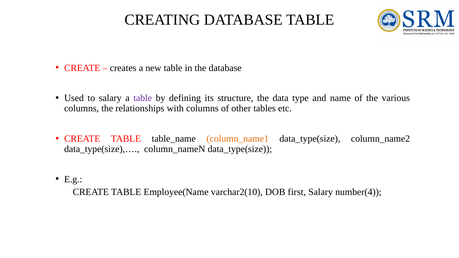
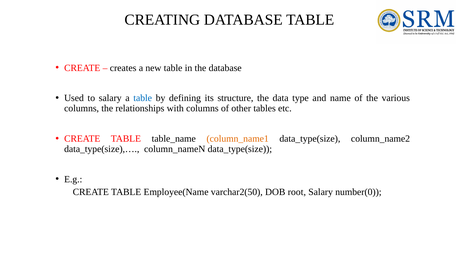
table colour: purple -> blue (143, 98)
varchar2(10: varchar2(10 -> varchar2(50 (237, 192)
first: first -> root (297, 192)
number(4: number(4 -> number(0 (358, 192)
